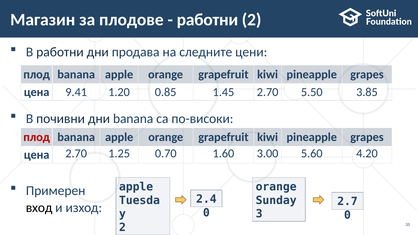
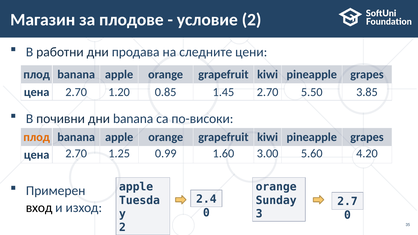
работни: работни -> условиe (207, 20)
9.41: 9.41 -> 2.70 (76, 92)
плод colour: red -> orange (37, 137)
0.70: 0.70 -> 0.99 (166, 154)
